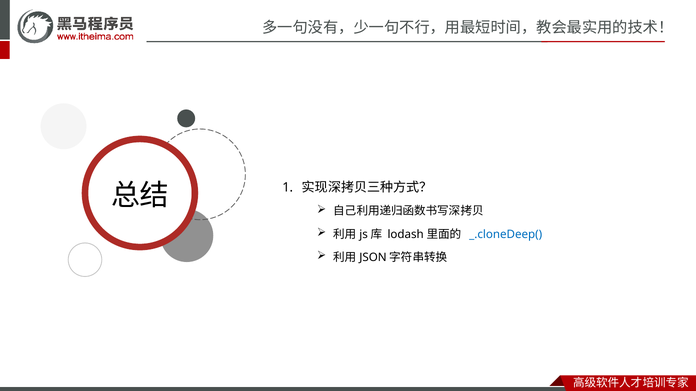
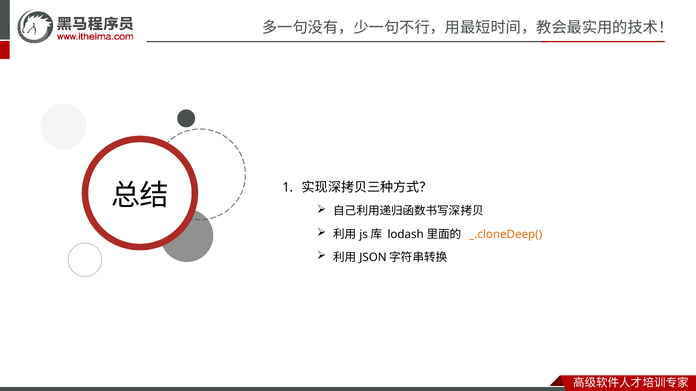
_.cloneDeep( colour: blue -> orange (506, 235)
